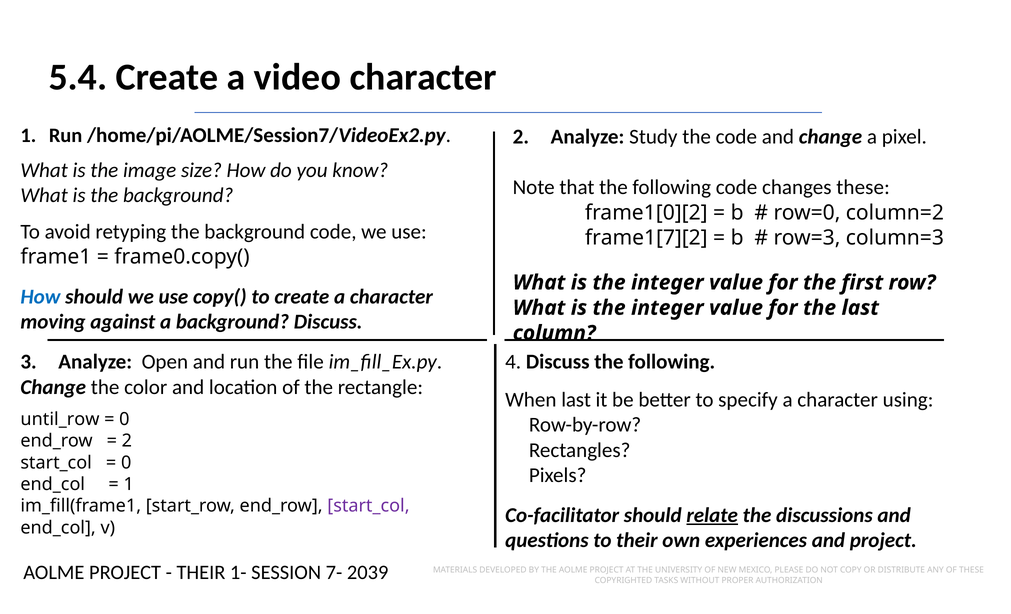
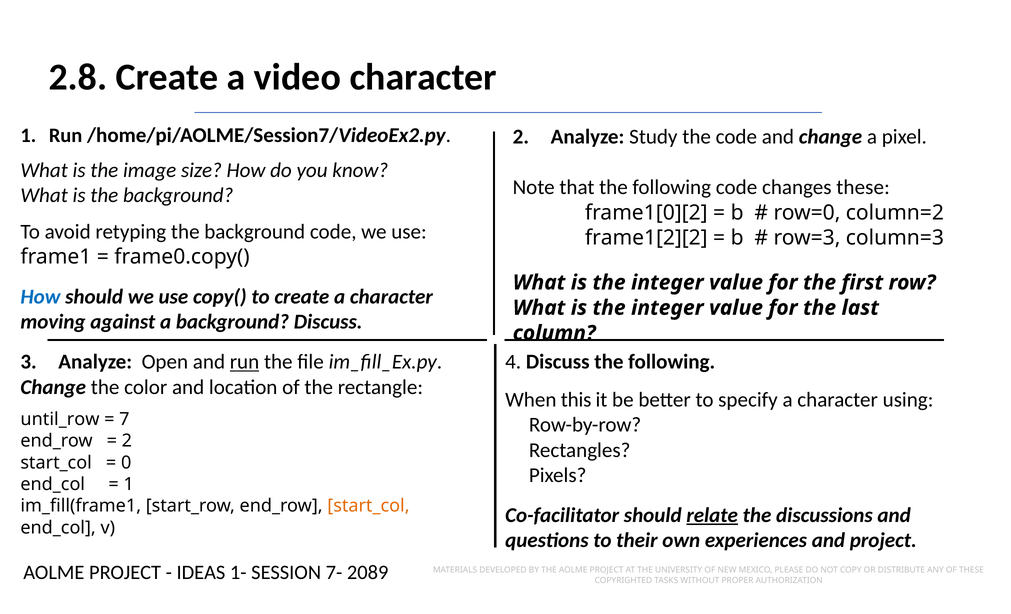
5.4: 5.4 -> 2.8 (78, 77)
frame1[7][2: frame1[7][2 -> frame1[2][2 (646, 238)
run underline: none -> present (245, 362)
When last: last -> this (576, 399)
0: 0 -> 7 (124, 419)
start_col colour: purple -> orange (368, 506)
THEIR: THEIR -> IDEAS (201, 572)
2039: 2039 -> 2089 (368, 572)
